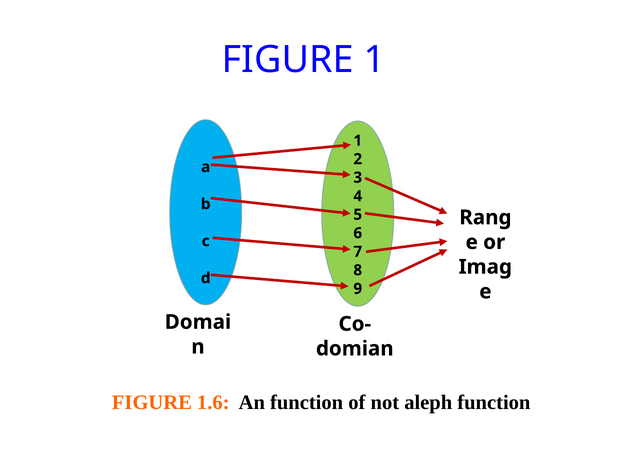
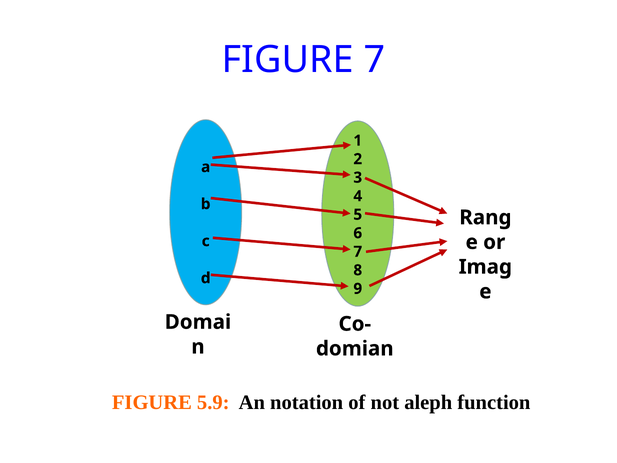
FIGURE 1: 1 -> 7 (374, 60)
1.6: 1.6 -> 5.9 (213, 402)
An function: function -> notation (307, 402)
